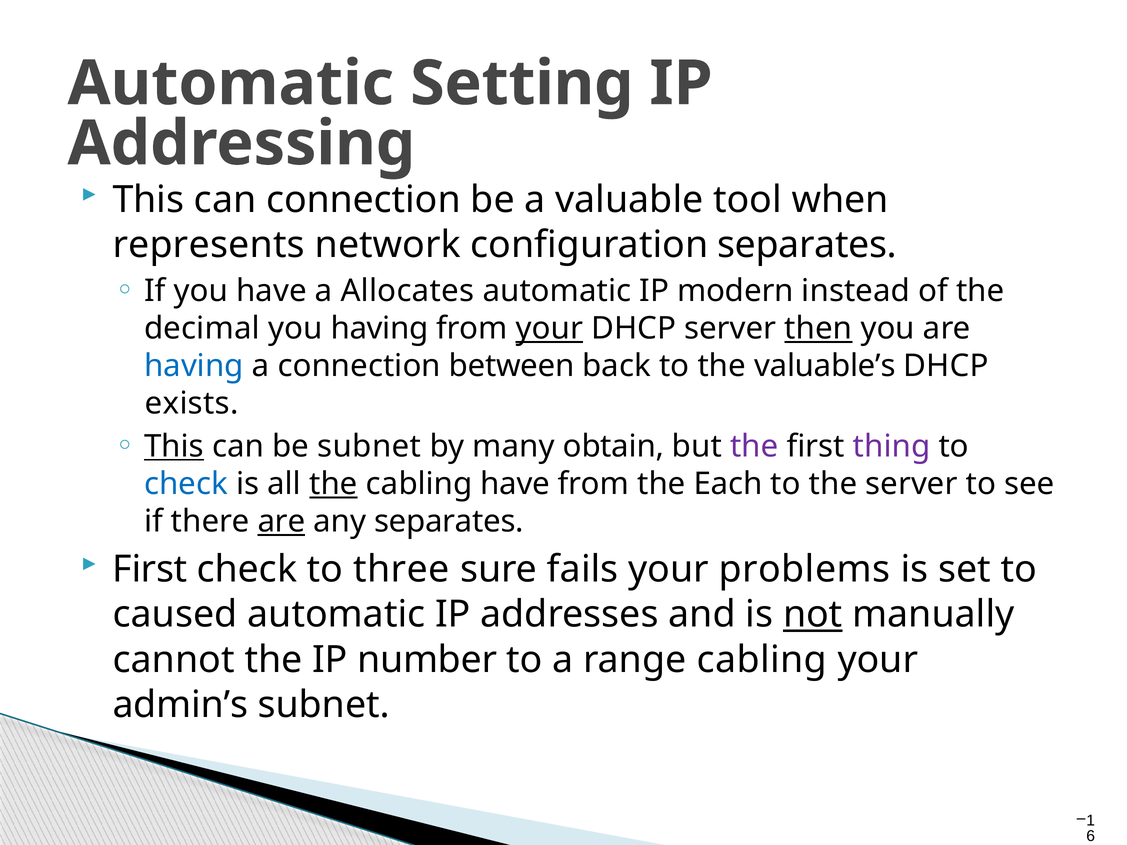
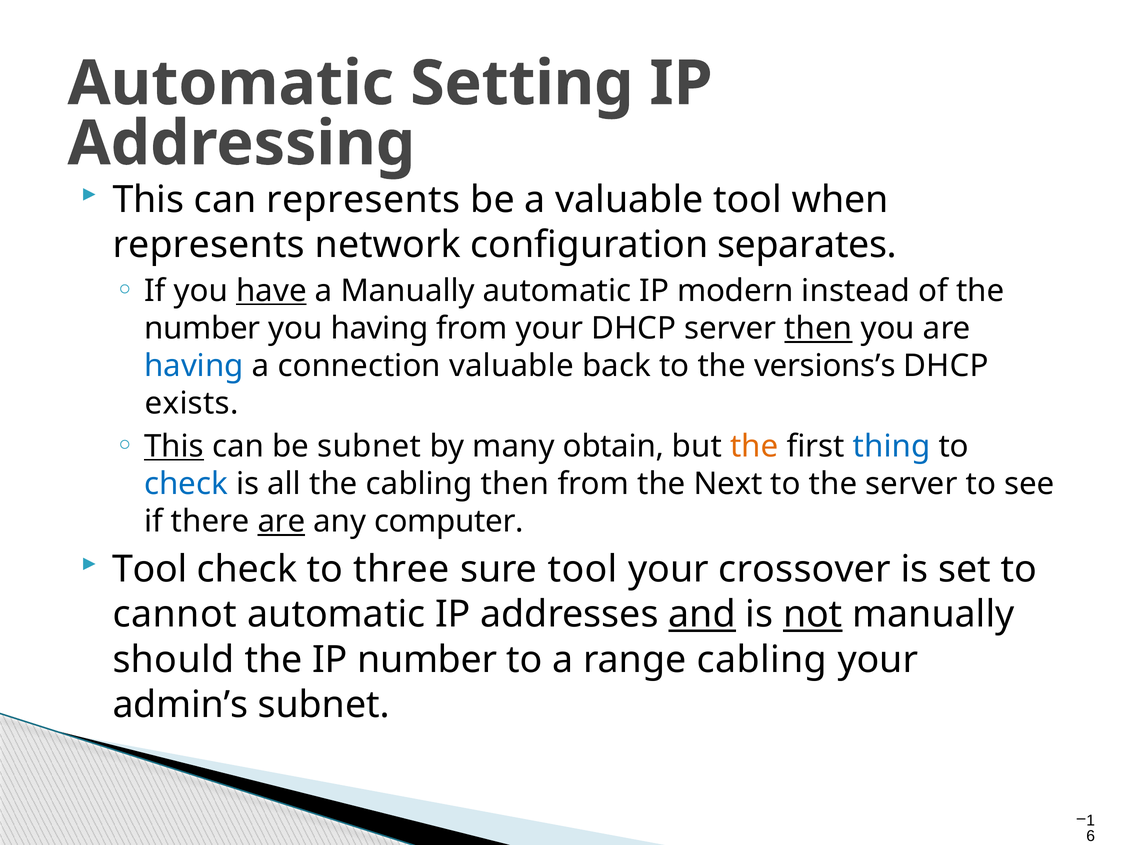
can connection: connection -> represents (363, 200)
have underline: none -> present (271, 291)
a Allocates: Allocates -> Manually (408, 291)
decimal: decimal -> number (202, 328)
your underline: present -> none (549, 328)
connection between: between -> valuable (511, 366)
valuable’s: valuable’s -> versions’s (825, 366)
the colour: purple -> orange (754, 446)
thing colour: purple -> blue (892, 446)
the underline: present -> none (333, 484)
cabling have: have -> then (515, 484)
Each: Each -> Next (728, 484)
any separates: separates -> computer (449, 522)
First: First -> Tool (150, 570)
sure fails: fails -> tool (583, 570)
problems: problems -> crossover (805, 570)
caused: caused -> cannot (175, 615)
and underline: none -> present (702, 615)
cannot: cannot -> should (173, 660)
